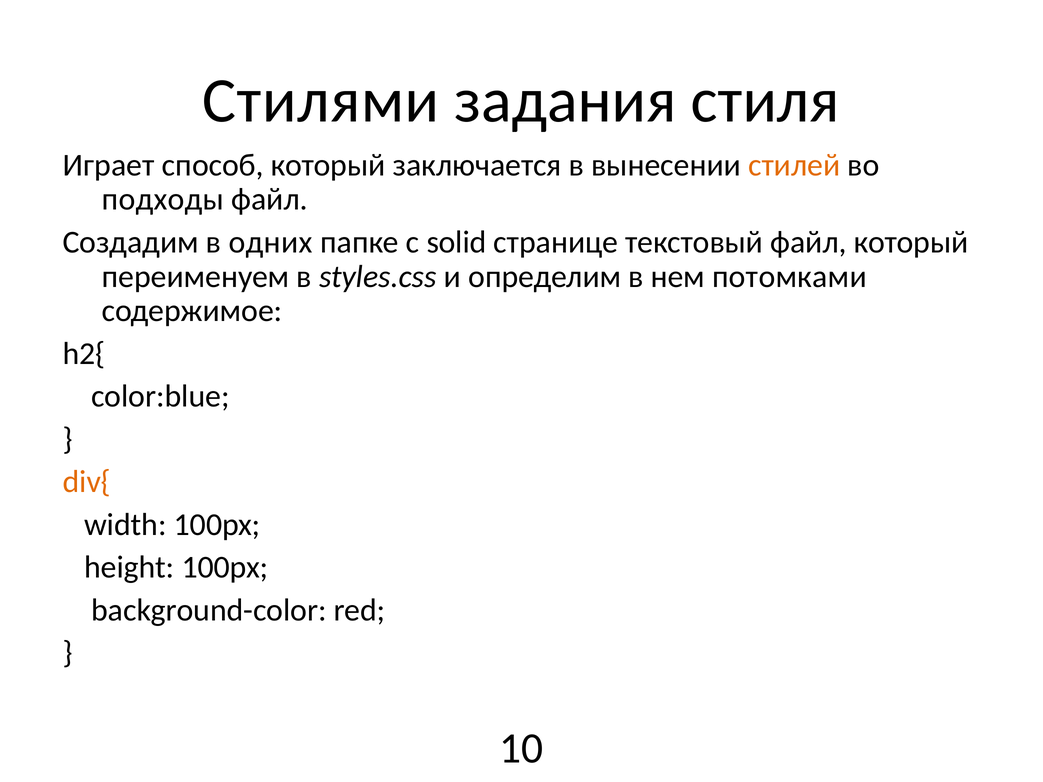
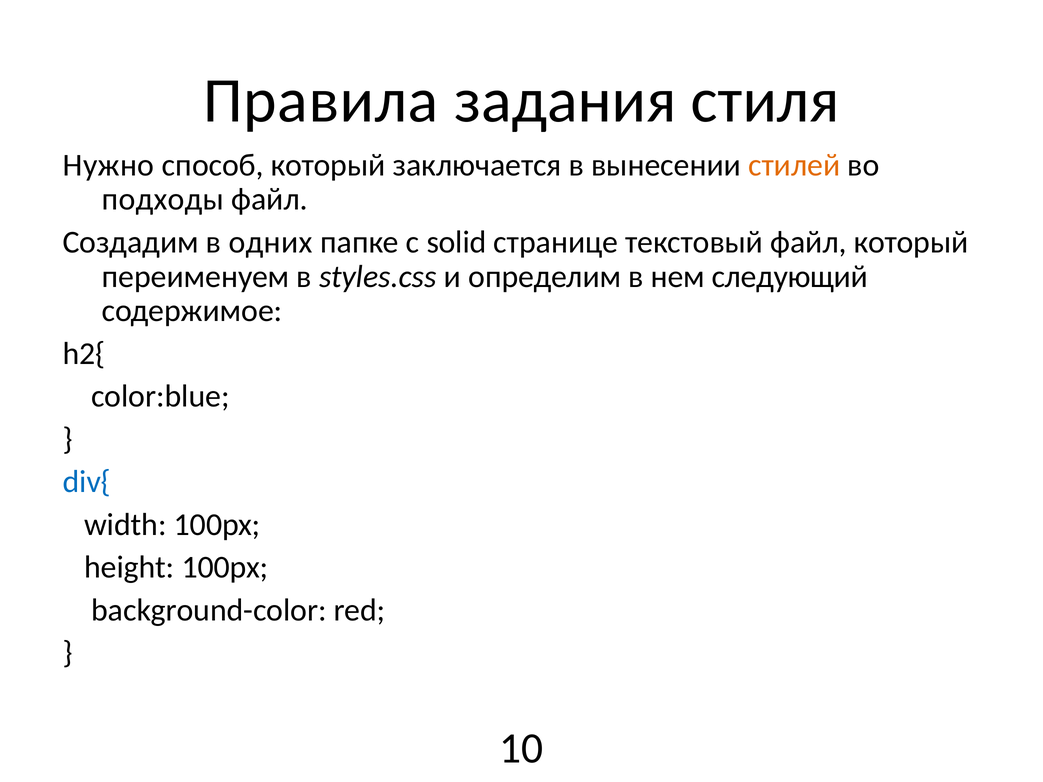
Стилями: Стилями -> Правила (321, 101)
Играет: Играет -> Нужно (109, 165)
потомками: потомками -> следующий (790, 277)
div{ colour: orange -> blue (87, 482)
